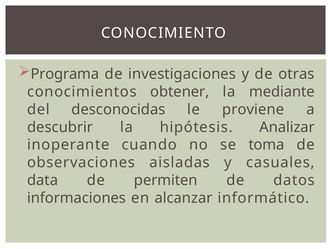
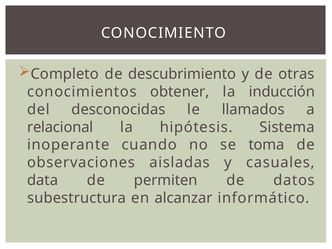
Programa: Programa -> Completo (65, 74)
investigaciones: investigaciones -> descubrimiento (182, 74)
mediante: mediante -> inducción (282, 92)
proviene: proviene -> llamados (253, 109)
descubrir: descubrir -> relacional (60, 127)
Analizar: Analizar -> Sistema (287, 127)
informaciones: informaciones -> subestructura (76, 198)
